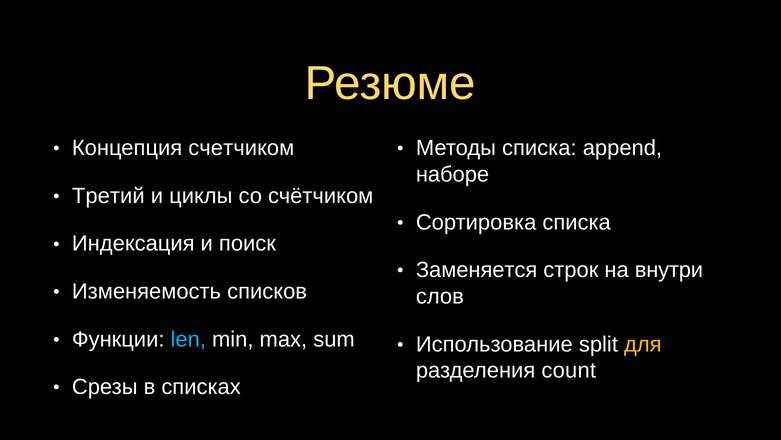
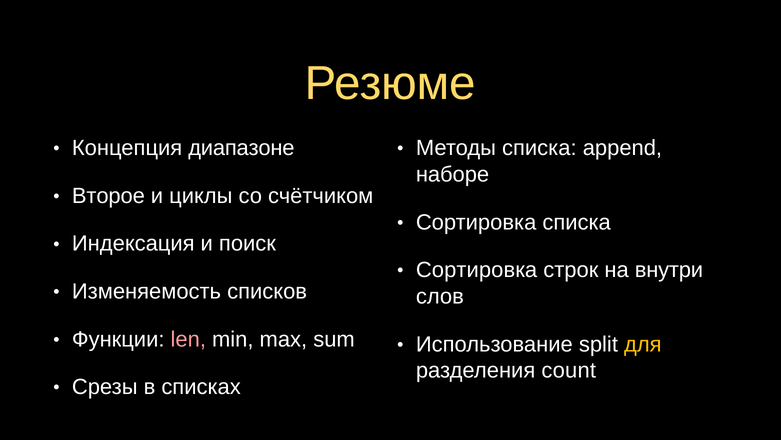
счетчиком: счетчиком -> диапазоне (241, 148)
Третий: Третий -> Второе (108, 196)
Заменяется: Заменяется -> Сортировка (477, 270)
len colour: light blue -> pink (188, 339)
